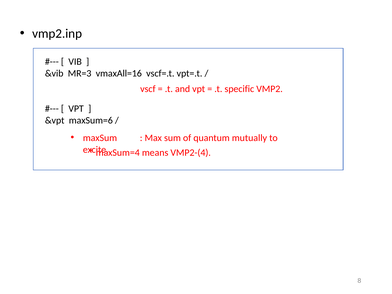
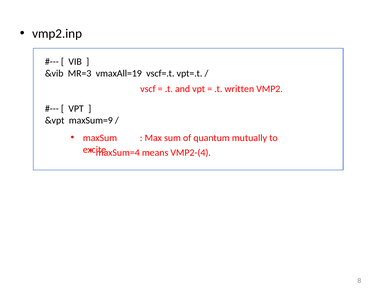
vmaxAll=16: vmaxAll=16 -> vmaxAll=19 (119, 73)
specific: specific -> written (239, 89)
maxSum=6: maxSum=6 -> maxSum=9 (91, 120)
